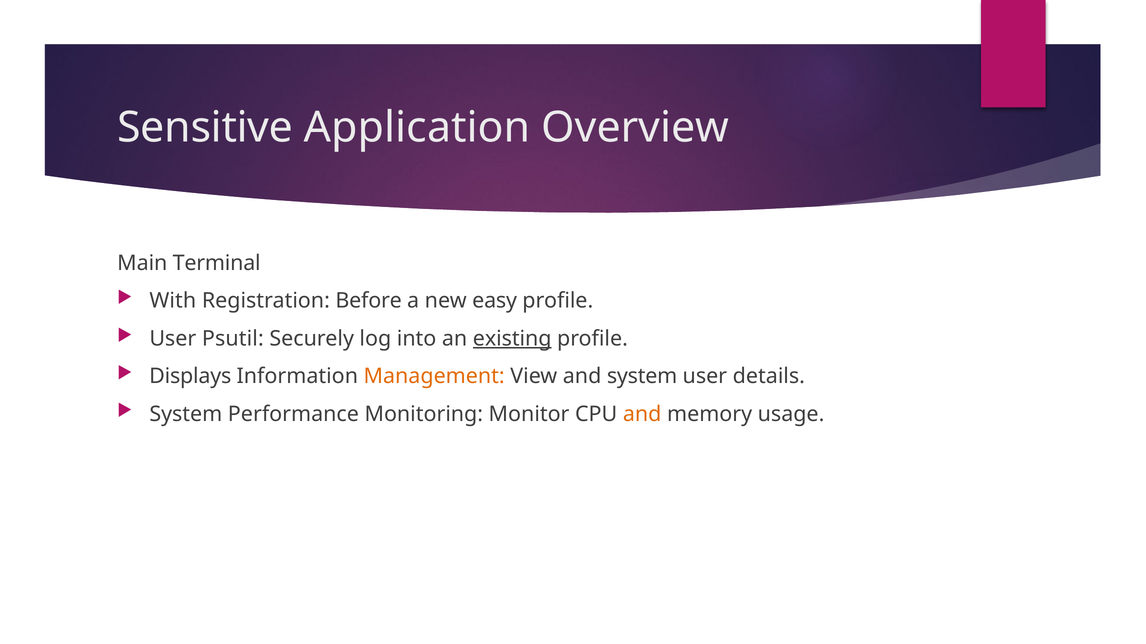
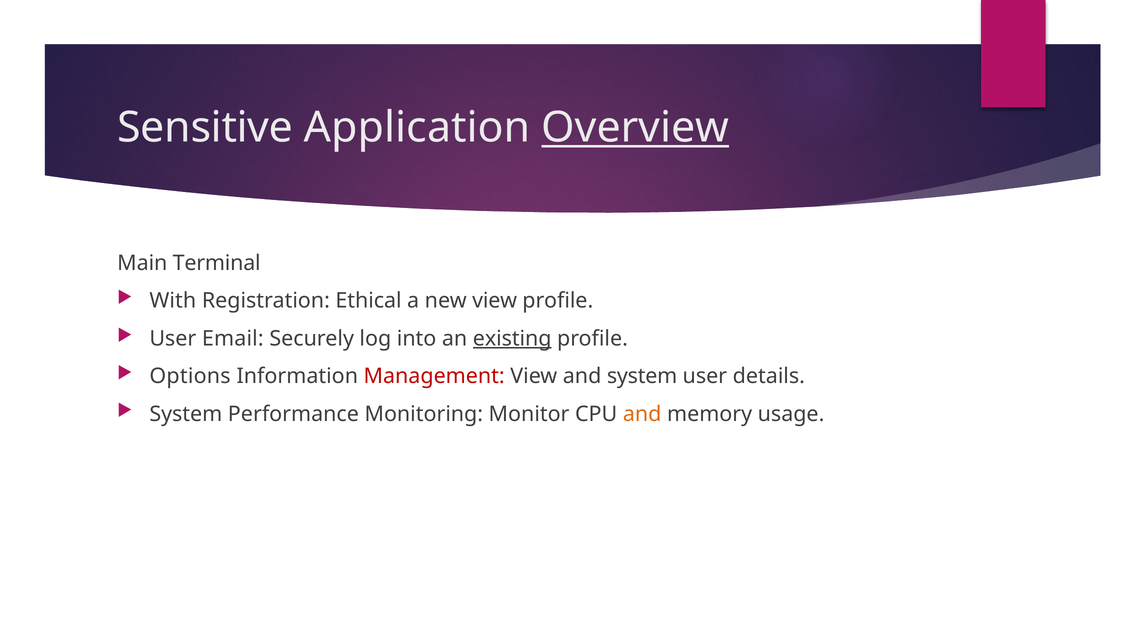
Overview underline: none -> present (635, 128)
Before: Before -> Ethical (369, 301)
new easy: easy -> view (495, 301)
Psutil: Psutil -> Email (233, 339)
Displays: Displays -> Options (190, 377)
Management colour: orange -> red (434, 377)
